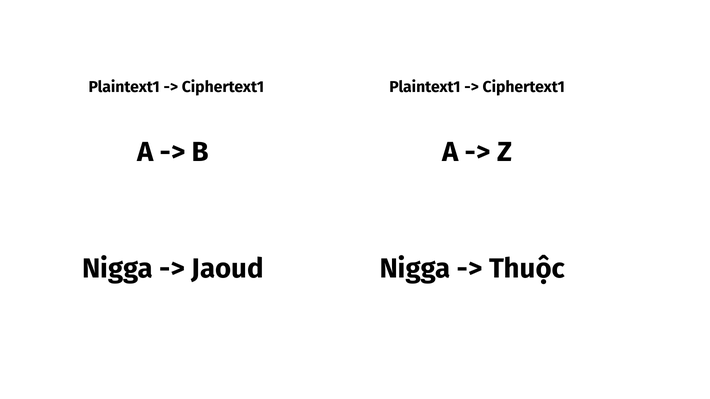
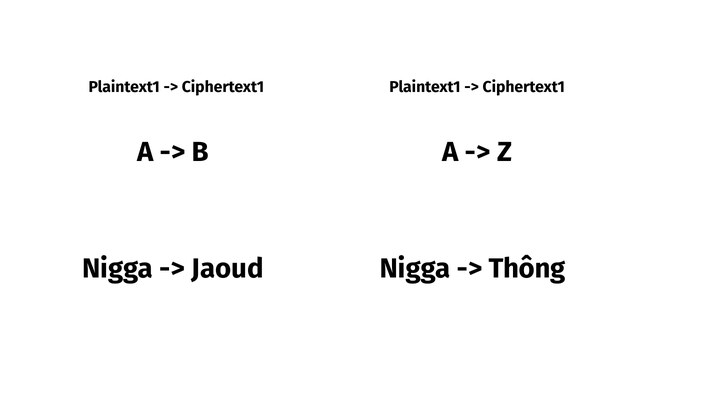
Thuộc: Thuộc -> Thông (527, 269)
